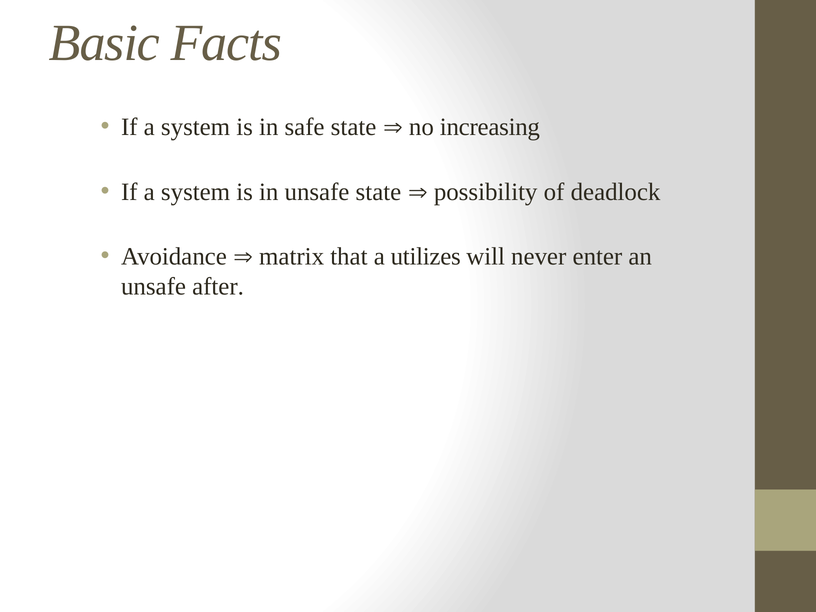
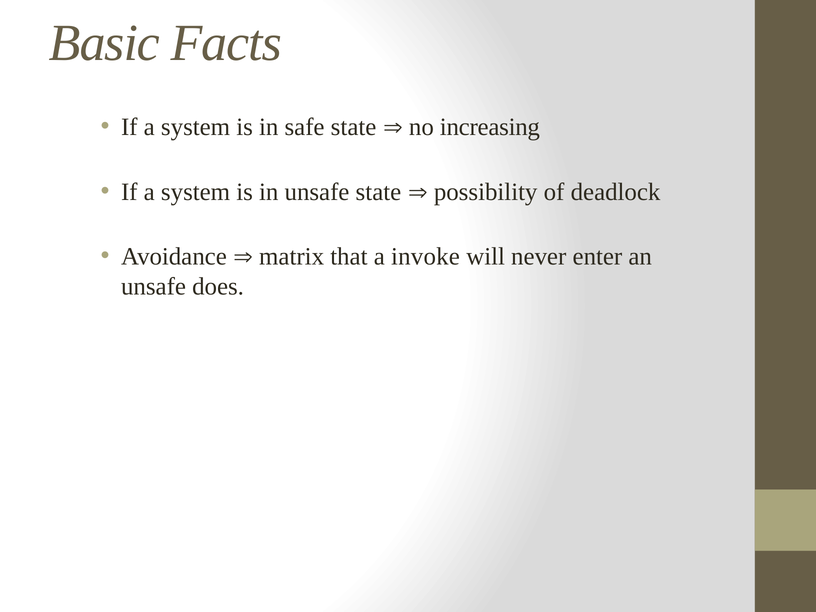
utilizes: utilizes -> invoke (425, 257)
after: after -> does (218, 287)
